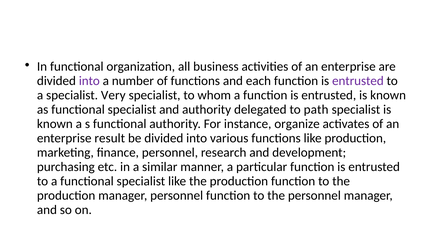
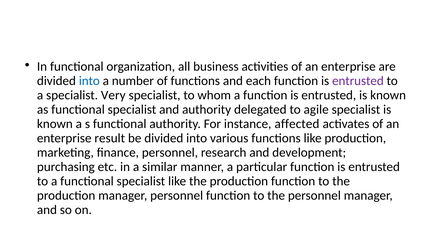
into colour: purple -> blue (89, 81)
path: path -> agile (316, 109)
organize: organize -> affected (297, 124)
